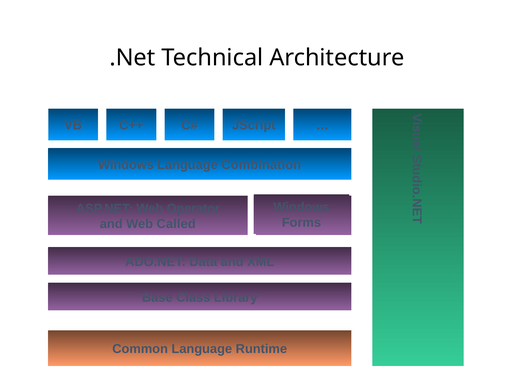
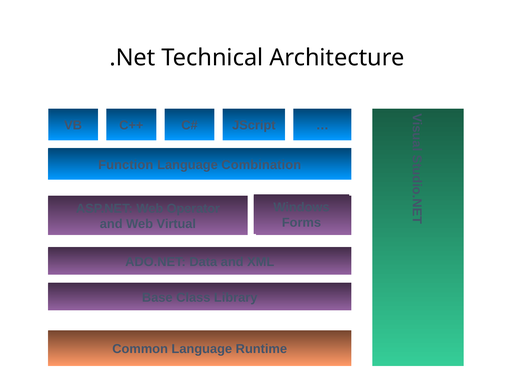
Windows: Windows -> Function (126, 165)
Called: Called -> Virtual (176, 224)
